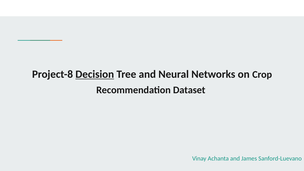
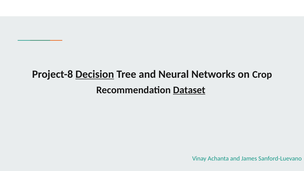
Dataset underline: none -> present (189, 90)
